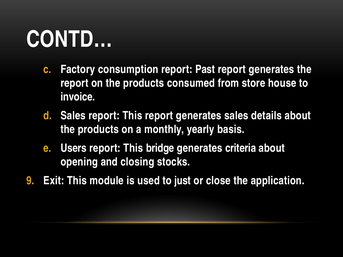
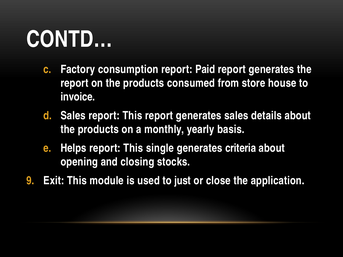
Past: Past -> Paid (205, 69)
Users: Users -> Helps (74, 148)
bridge: bridge -> single (160, 148)
